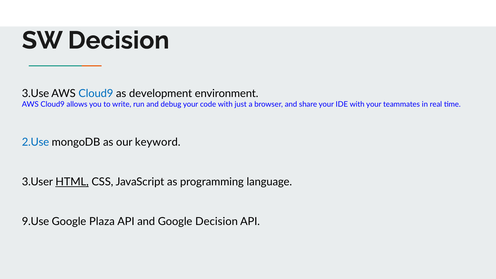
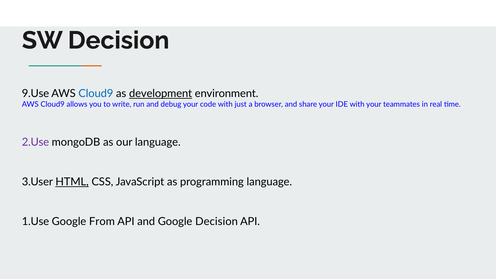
3.Use: 3.Use -> 9.Use (35, 93)
development underline: none -> present (161, 93)
2.Use colour: blue -> purple (35, 142)
our keyword: keyword -> language (158, 142)
9.Use: 9.Use -> 1.Use (35, 222)
Plaza: Plaza -> From (102, 222)
